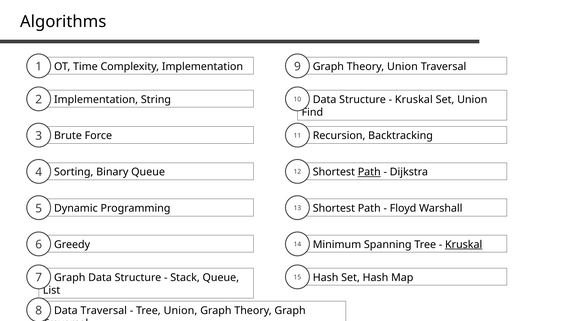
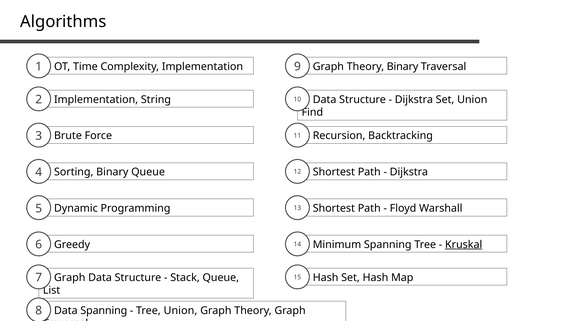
Theory Union: Union -> Binary (403, 67)
Kruskal: Kruskal -> Dijkstra (414, 100)
Path underline: present -> none (369, 172)
Data Traversal: Traversal -> Spanning (104, 311)
